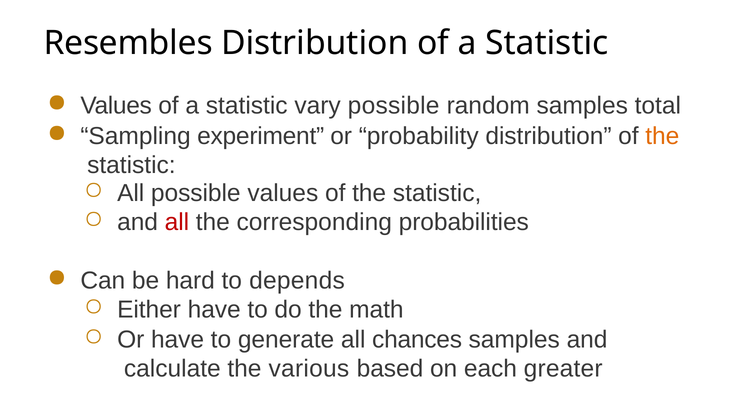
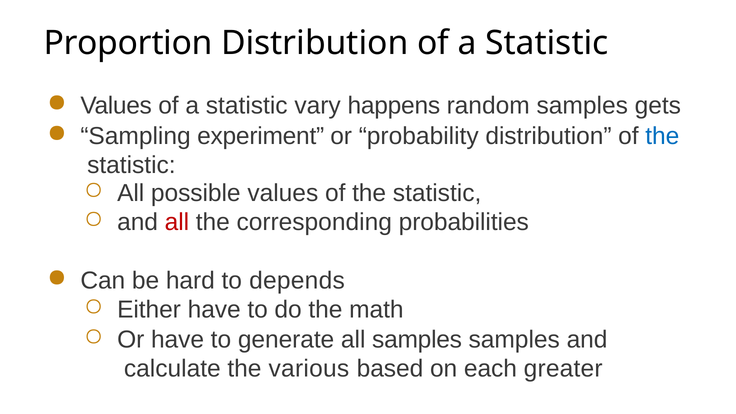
Resembles: Resembles -> Proportion (128, 43)
vary possible: possible -> happens (394, 105)
total: total -> gets (658, 105)
the colour: orange -> blue (662, 136)
all chances: chances -> samples (417, 340)
